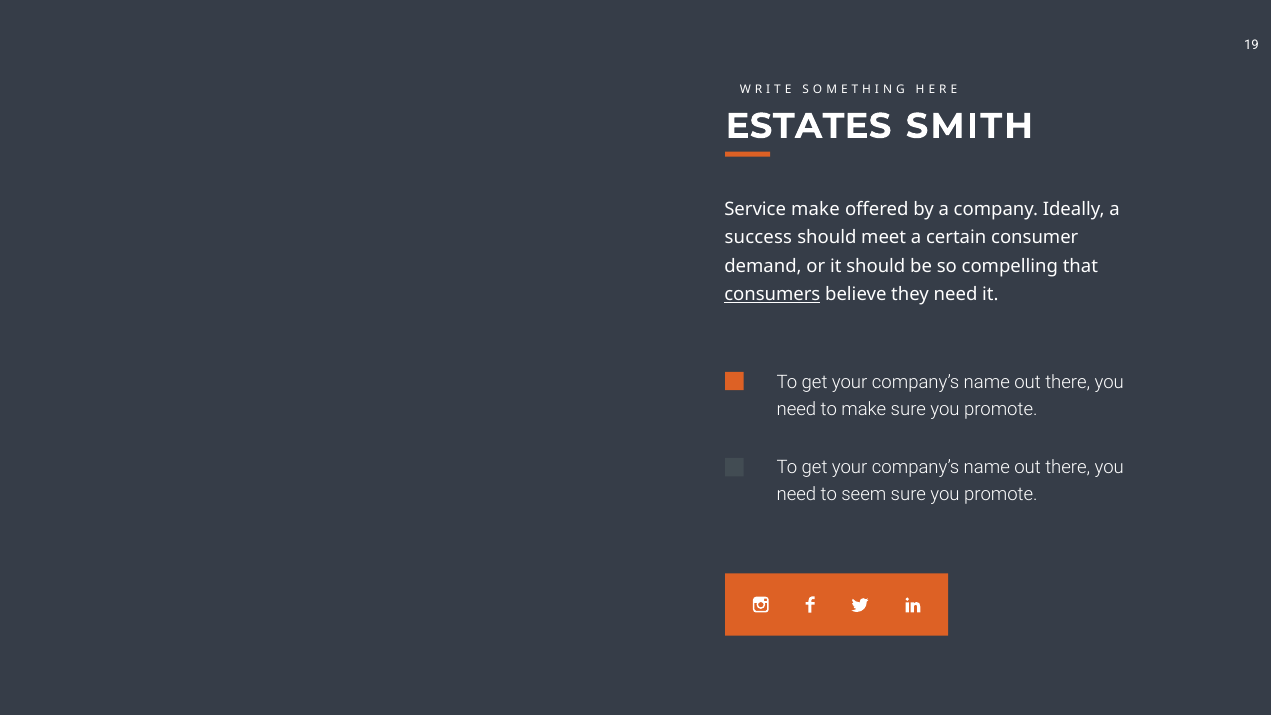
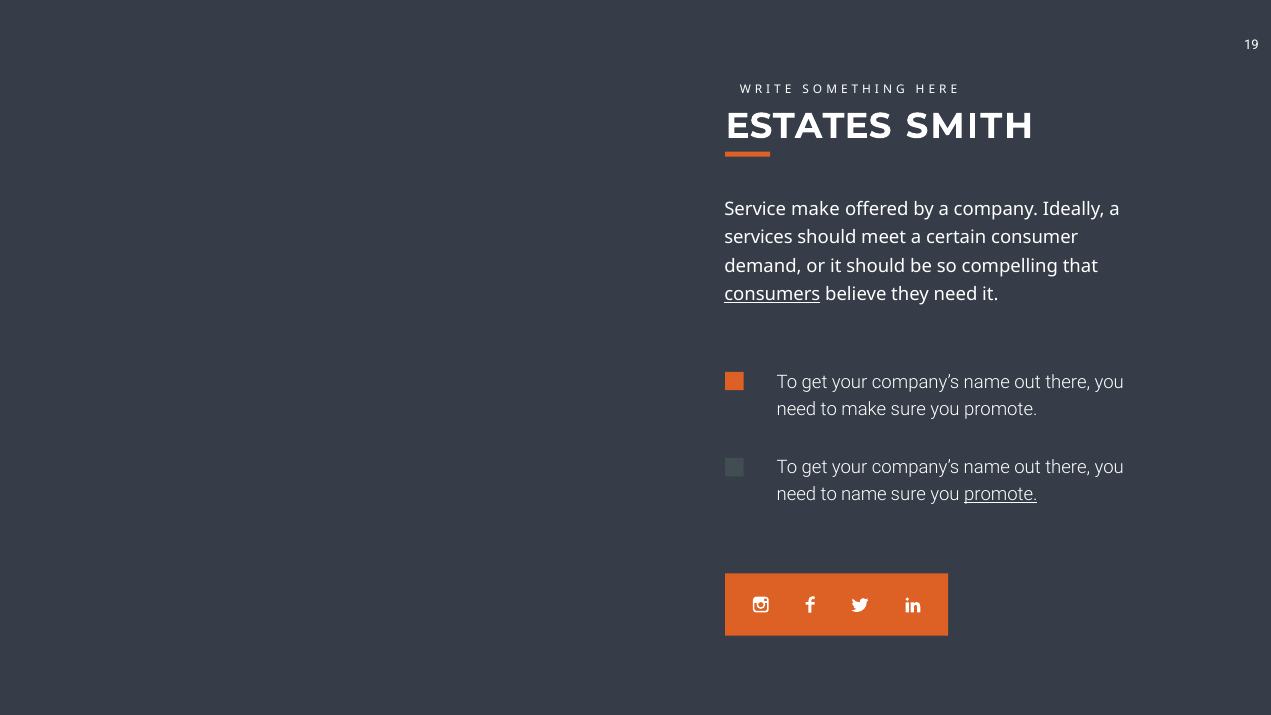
success: success -> services (758, 238)
to seem: seem -> name (864, 495)
promote underline: none -> present (1001, 495)
